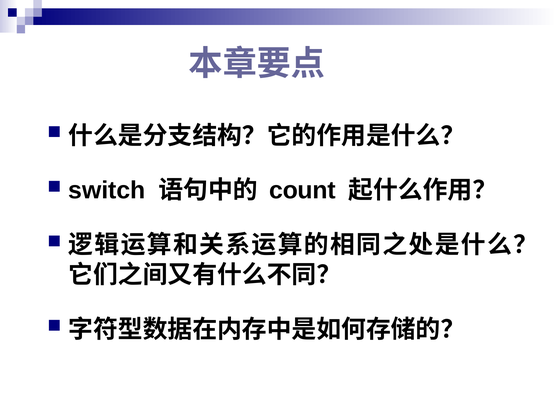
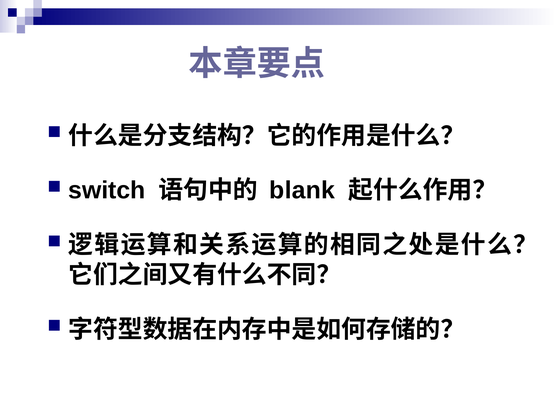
count: count -> blank (302, 190)
